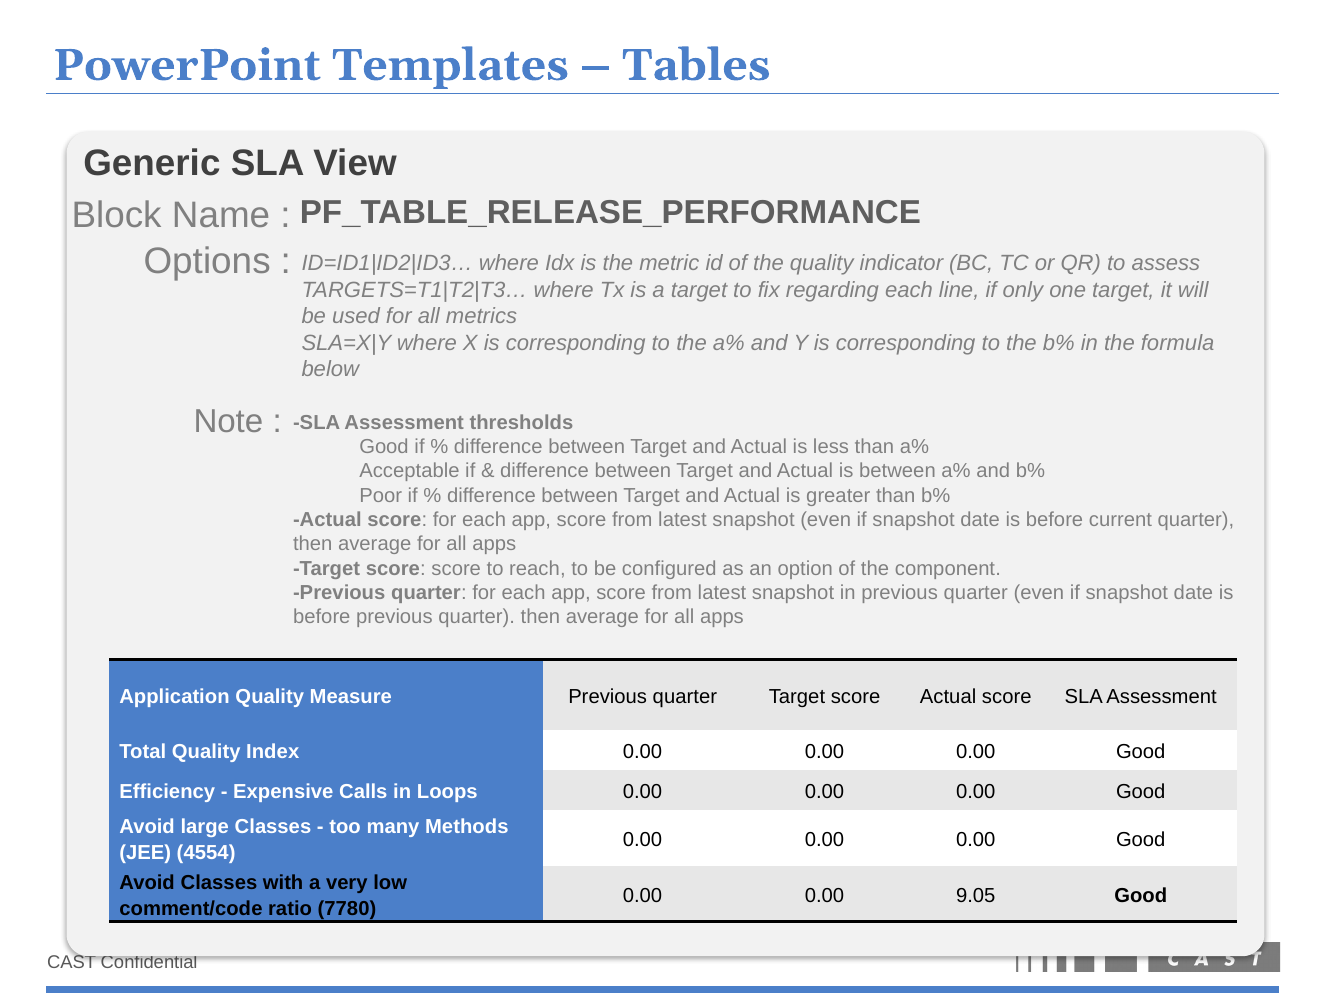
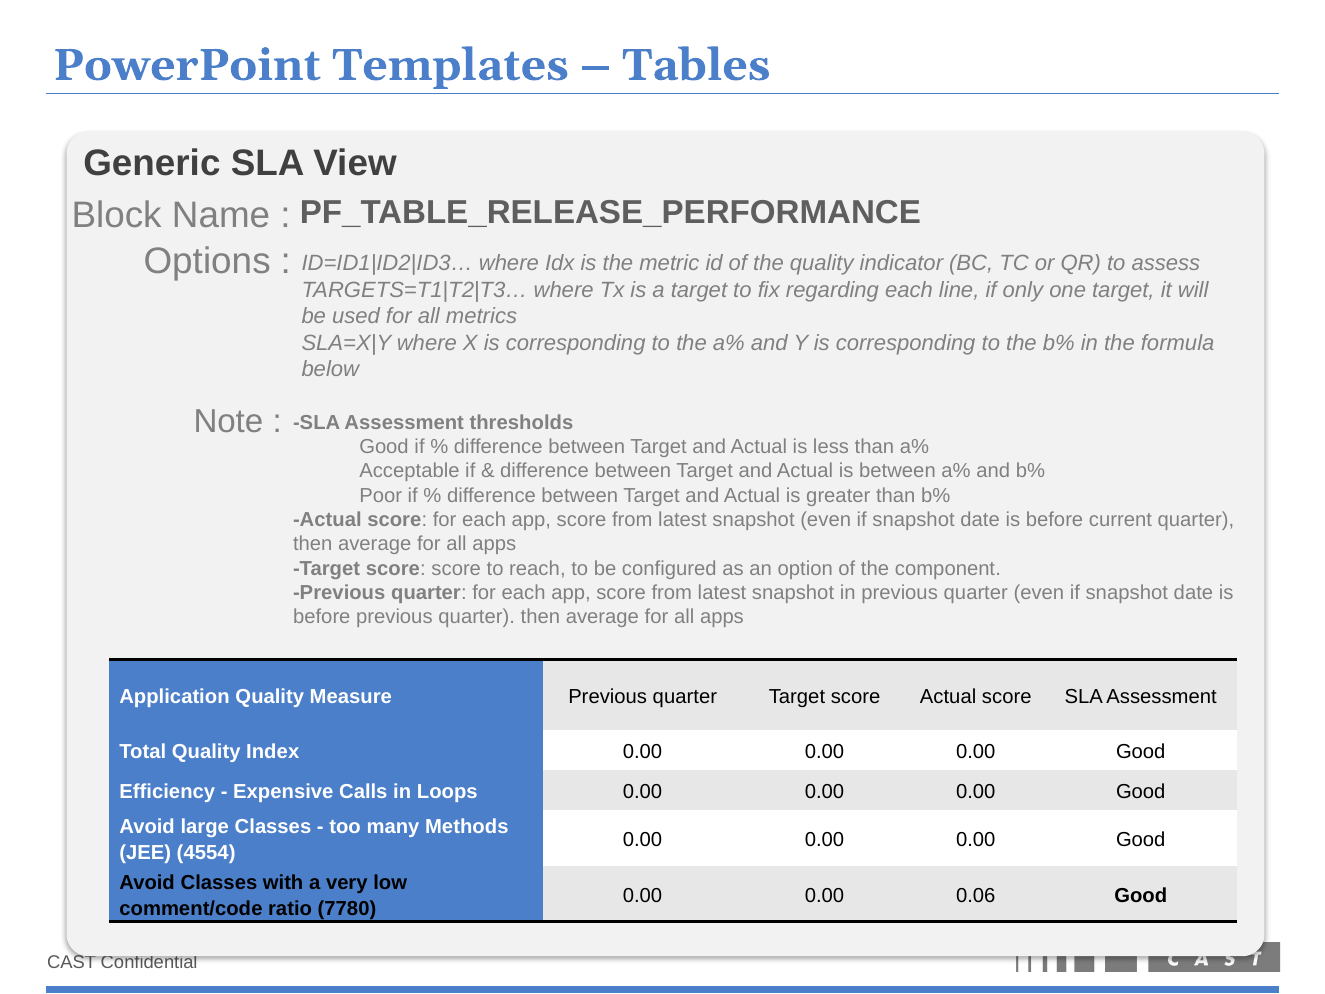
9.05: 9.05 -> 0.06 (976, 895)
